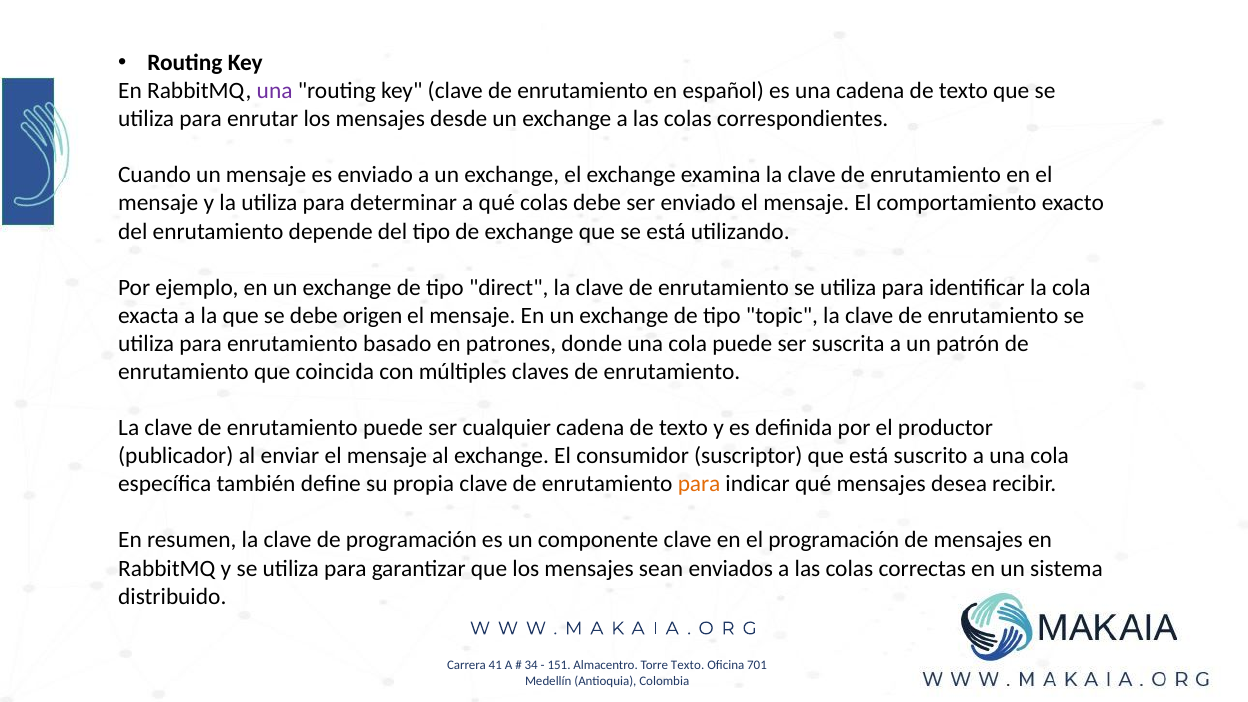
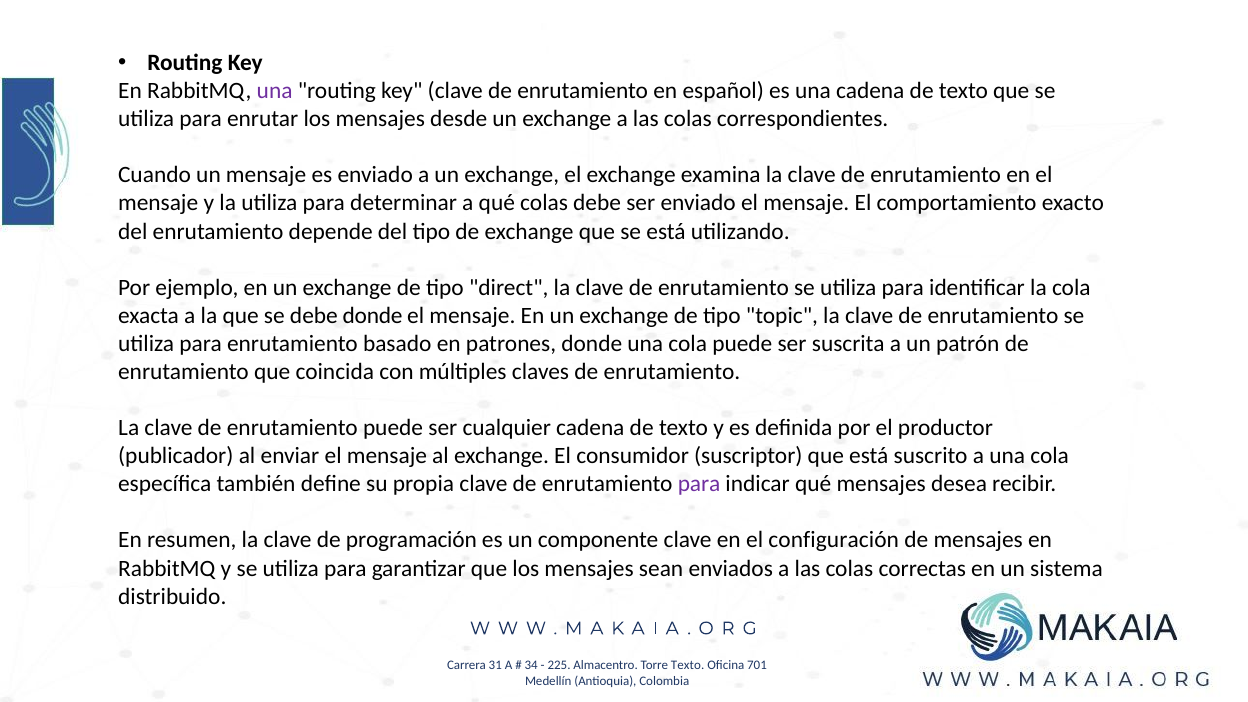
debe origen: origen -> donde (373, 316)
para colour: orange -> purple (699, 484)
el programación: programación -> configuración (834, 540)
41: 41 -> 31 (495, 666)
151: 151 -> 225 (559, 666)
